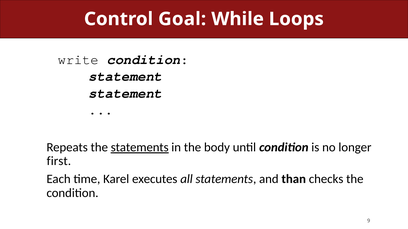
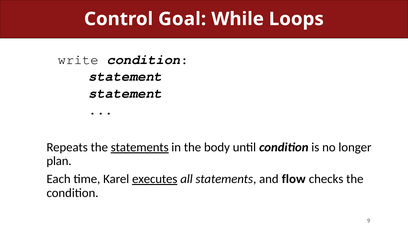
first: first -> plan (59, 161)
executes underline: none -> present (155, 179)
than: than -> flow (294, 179)
